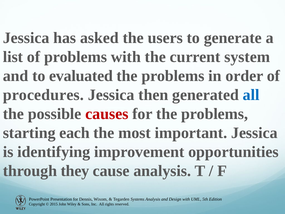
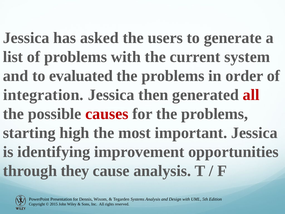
procedures: procedures -> integration (43, 95)
all colour: blue -> red (251, 95)
each: each -> high (74, 133)
